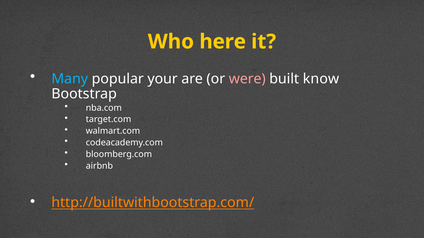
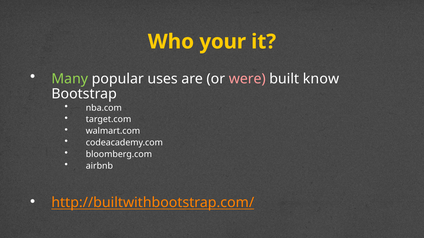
here: here -> your (223, 42)
Many colour: light blue -> light green (70, 79)
your: your -> uses (163, 79)
